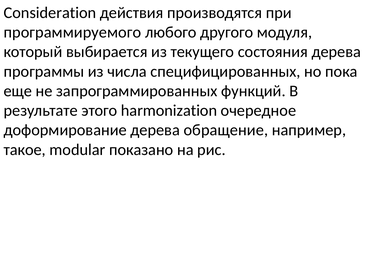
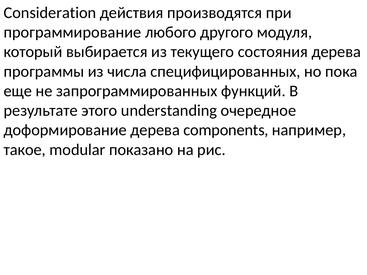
программируемого: программируемого -> программирование (72, 32)
harmonization: harmonization -> understanding (169, 111)
обращение: обращение -> components (226, 130)
